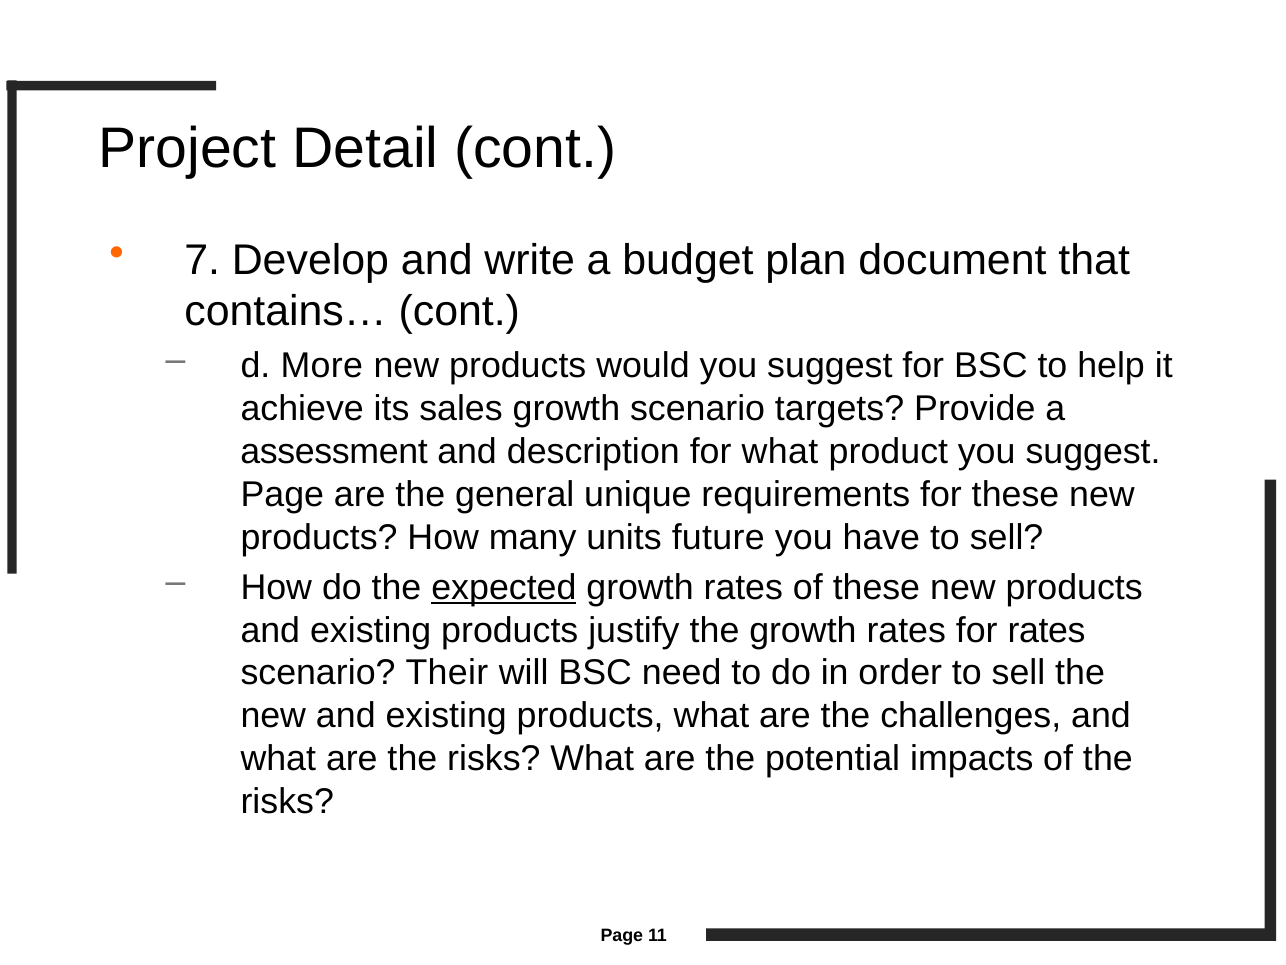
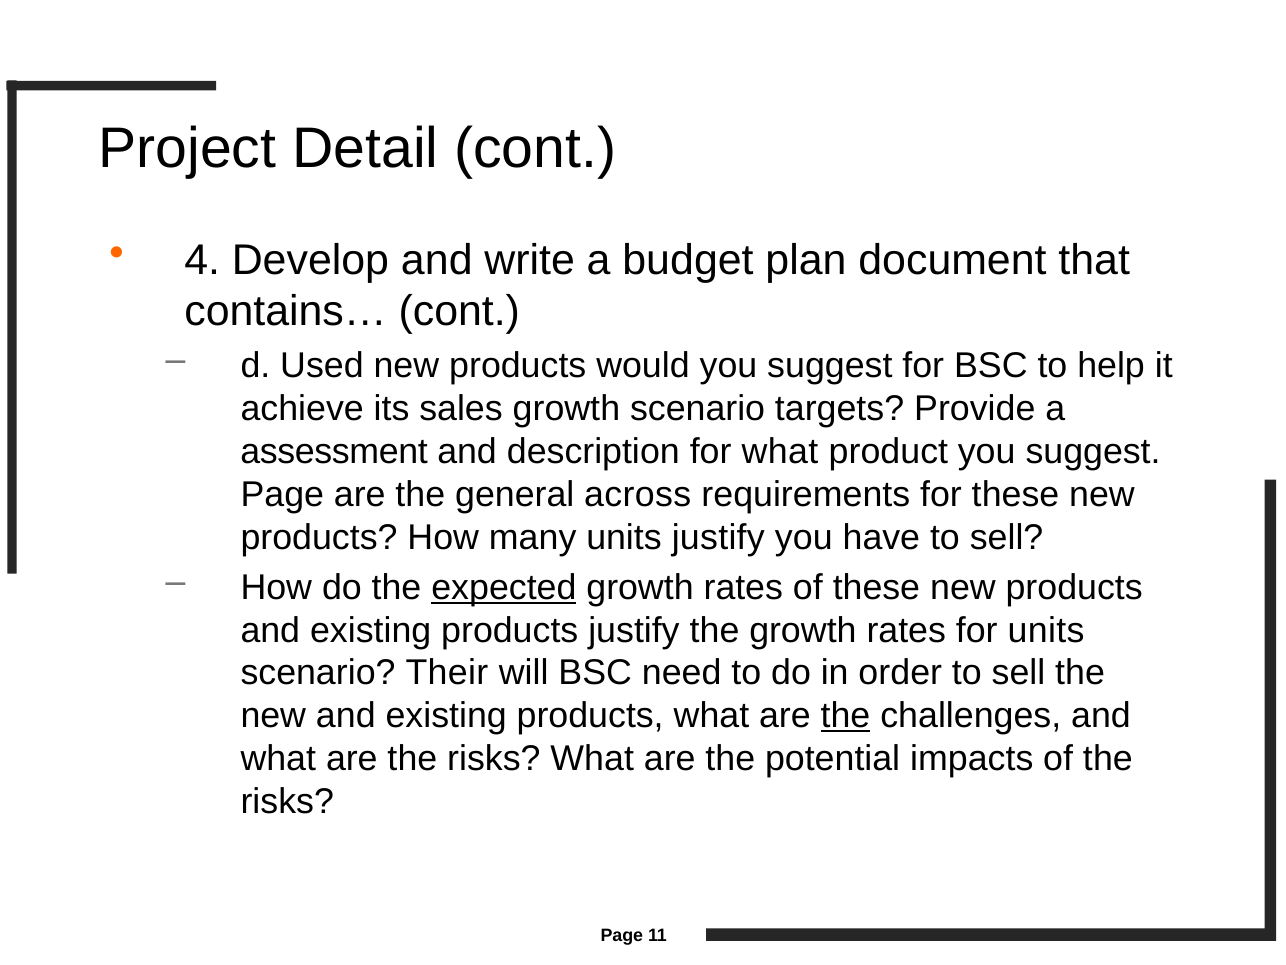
7: 7 -> 4 (202, 260)
More: More -> Used (322, 365)
unique: unique -> across (638, 494)
units future: future -> justify (718, 537)
for rates: rates -> units (1046, 630)
the underline: none -> present (846, 716)
